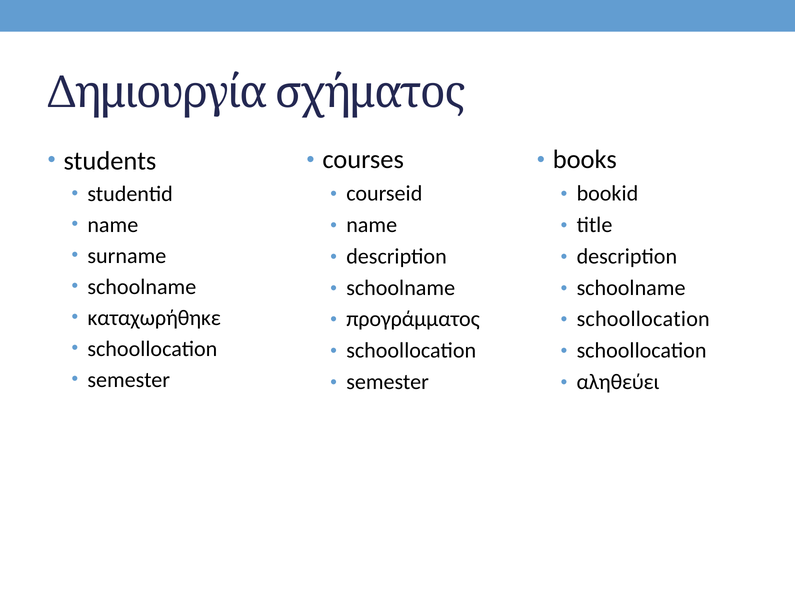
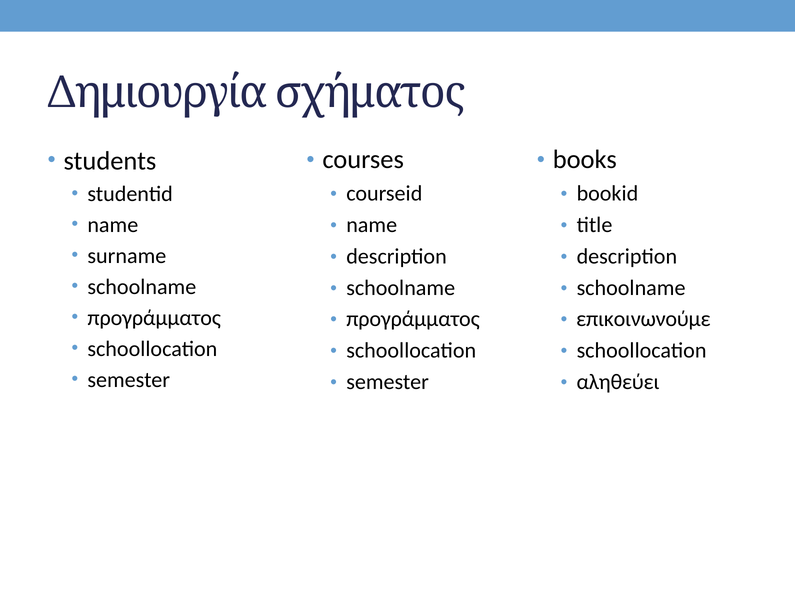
καταχωρήθηκε: καταχωρήθηκε -> προγράμματος (154, 318)
schoollocation: schoollocation -> επικοινωνούμε (643, 319)
